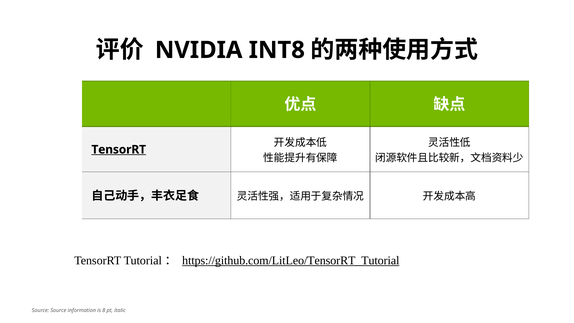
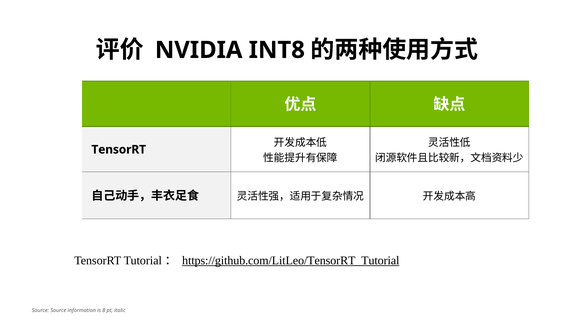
TensorRT underline: present -> none (119, 149)
